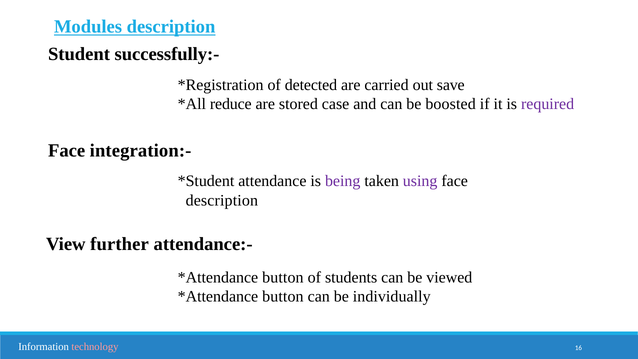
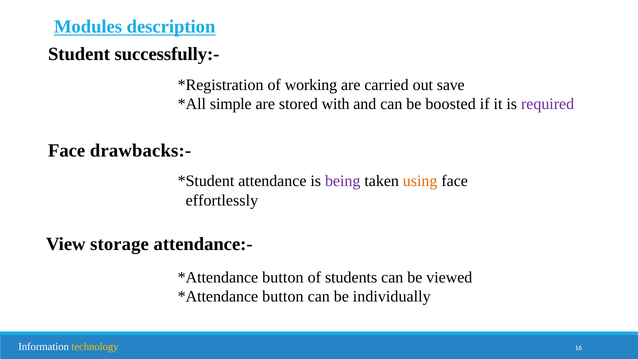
detected: detected -> working (311, 85)
reduce: reduce -> simple (231, 104)
case: case -> with (336, 104)
integration:-: integration:- -> drawbacks:- (141, 151)
using colour: purple -> orange (420, 181)
description: description -> effortlessly (222, 200)
further: further -> storage (120, 244)
technology colour: pink -> yellow (95, 346)
